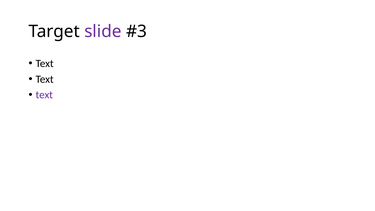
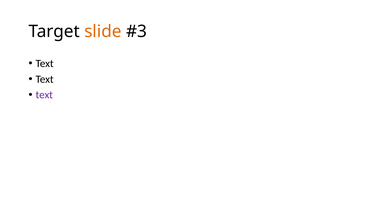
slide colour: purple -> orange (103, 32)
